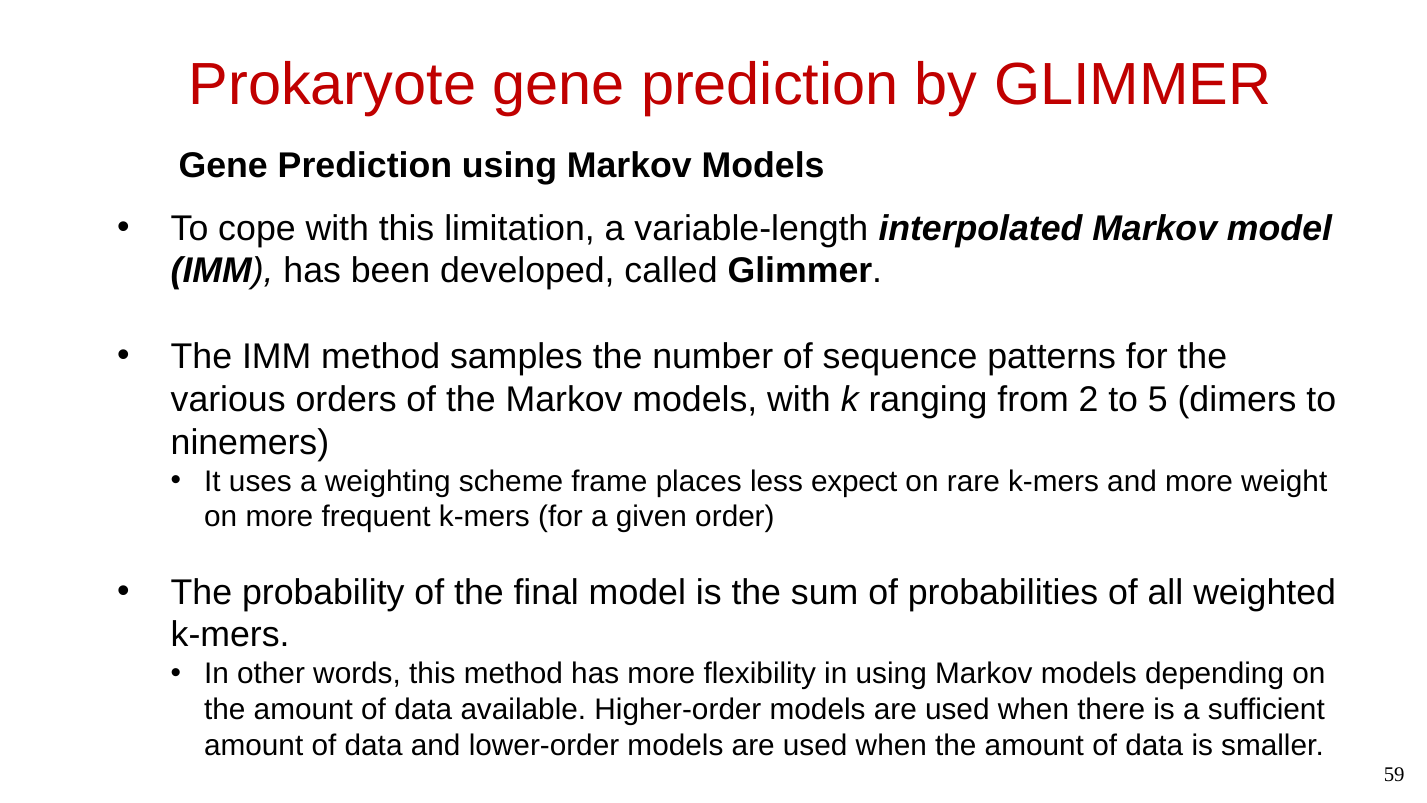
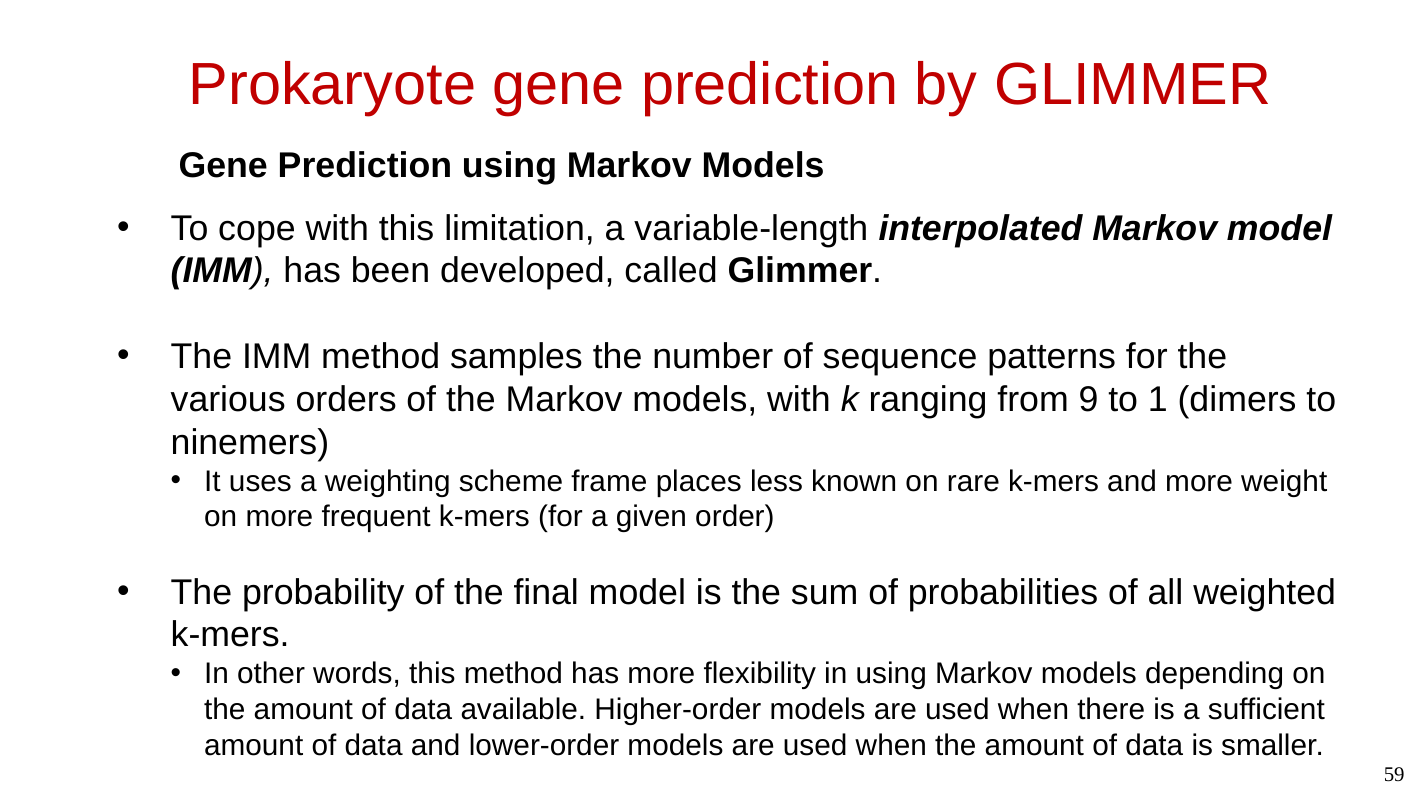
2: 2 -> 9 (1089, 399)
5: 5 -> 1 (1158, 399)
expect: expect -> known (854, 481)
